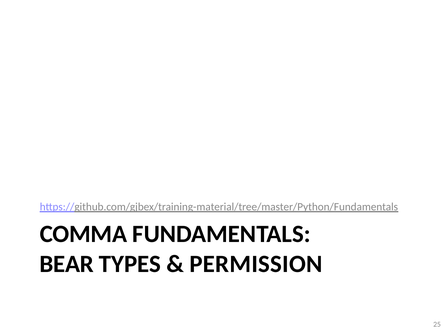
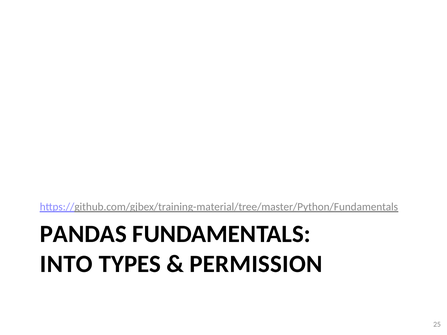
COMMA: COMMA -> PANDAS (83, 234)
BEAR: BEAR -> INTO (66, 264)
